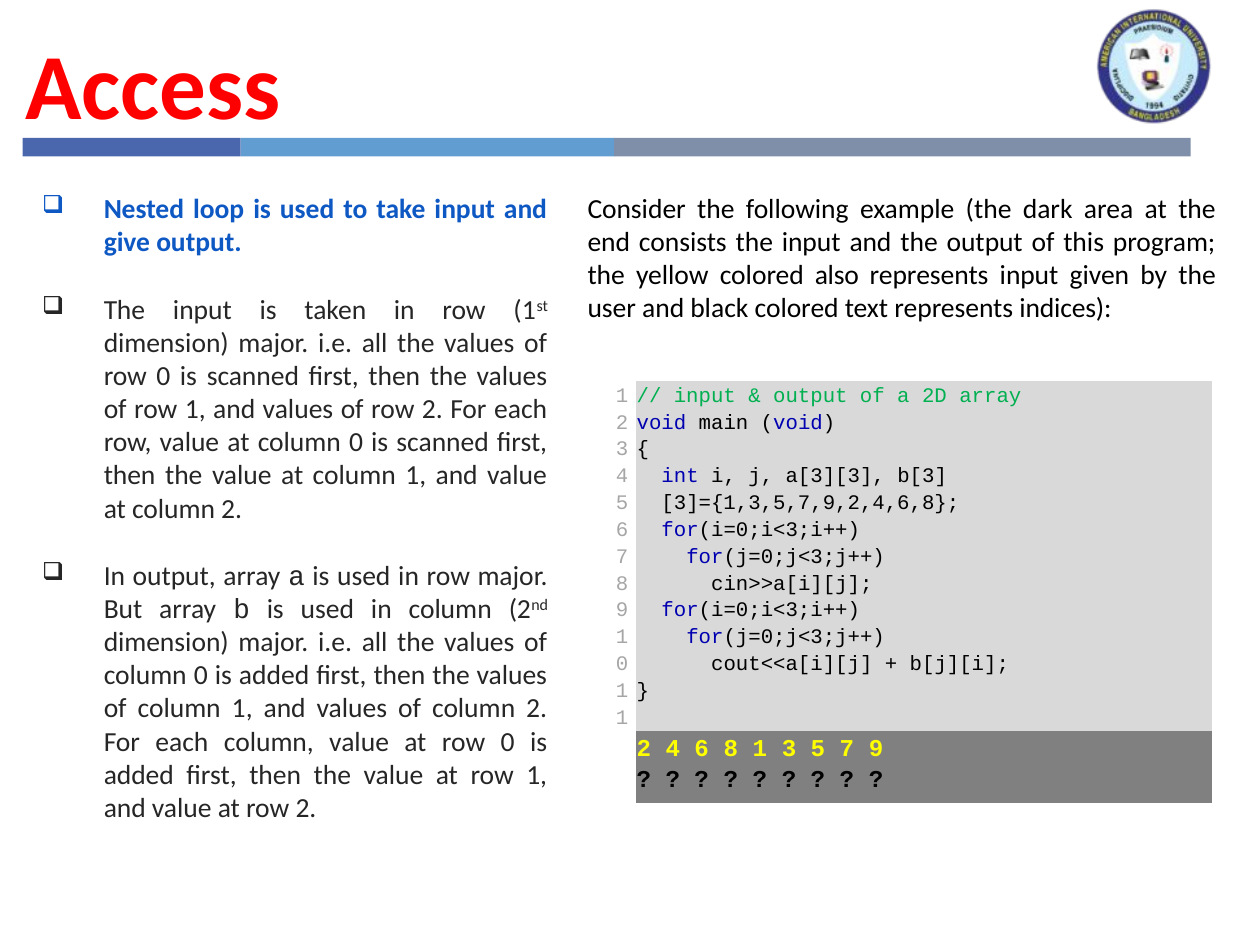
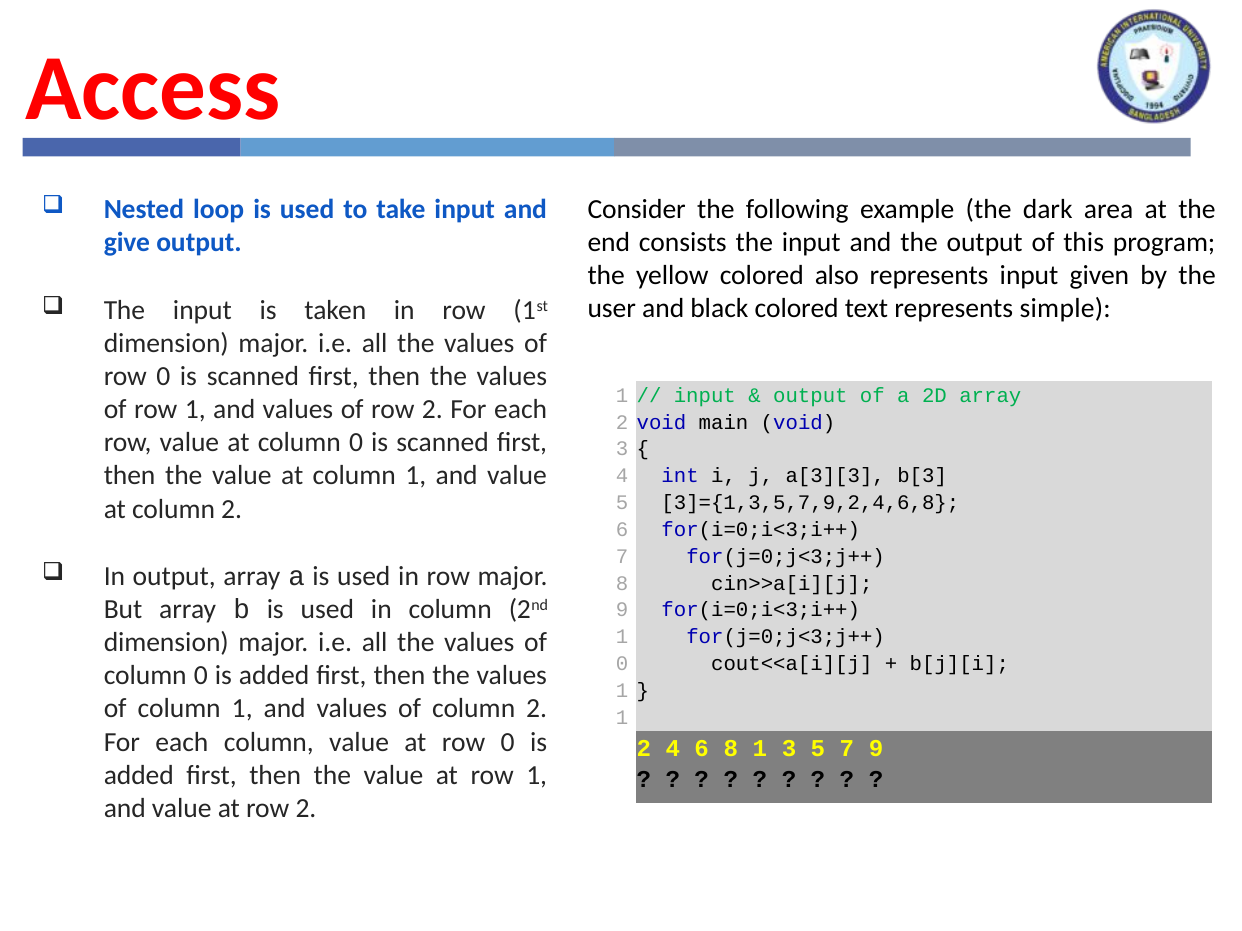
indices: indices -> simple (1065, 309)
